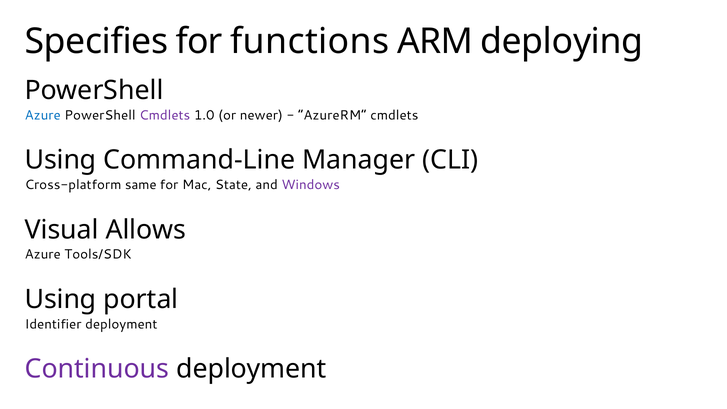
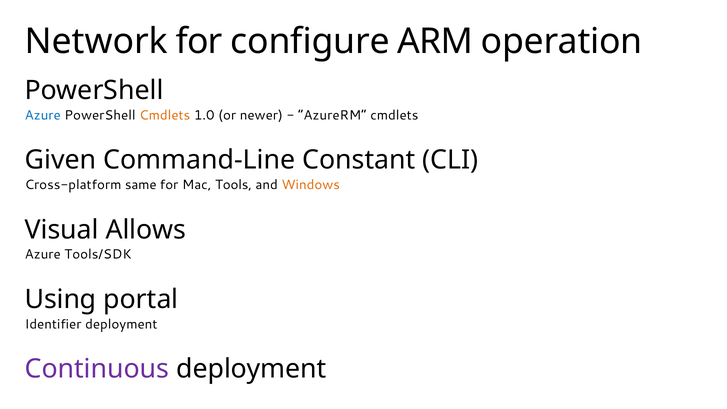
Specifies: Specifies -> Network (96, 42)
functions: functions -> configure (310, 42)
deploying: deploying -> operation (562, 42)
Cmdlets colour: purple -> orange (165, 115)
Using: Using -> Given (60, 160)
Manager: Manager -> Constant (359, 160)
State: State -> Tools (234, 185)
Windows colour: purple -> orange (311, 185)
